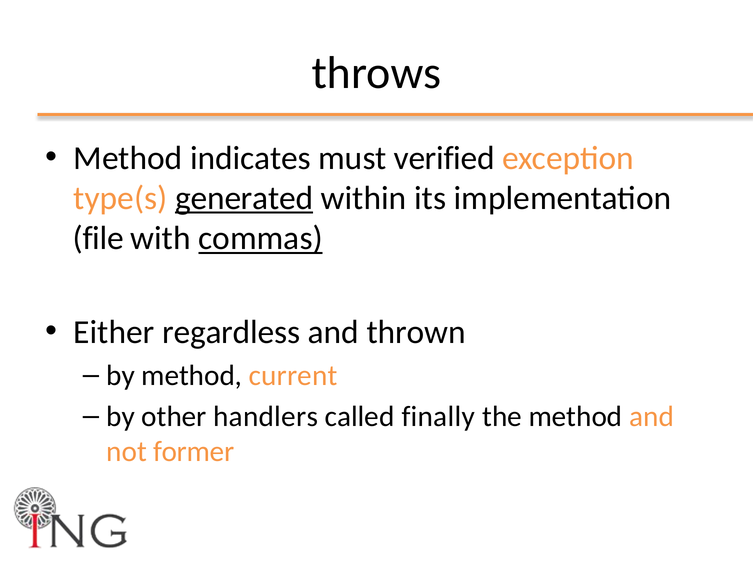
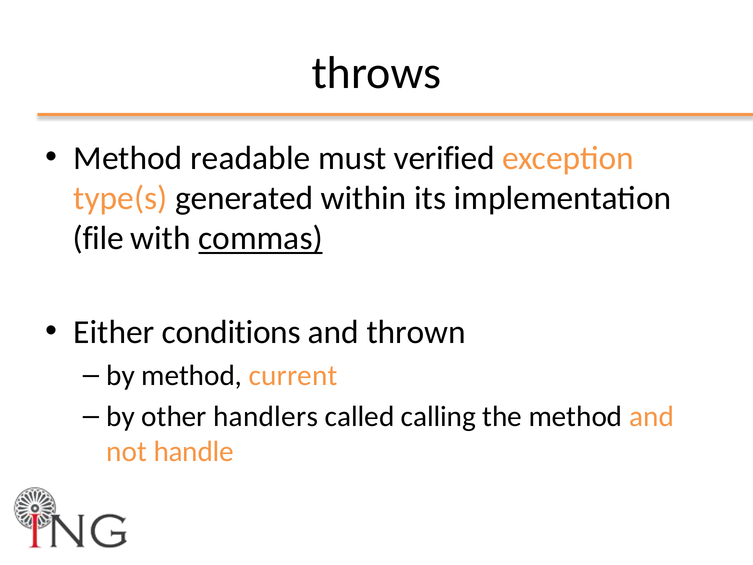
indicates: indicates -> readable (250, 158)
generated underline: present -> none (244, 198)
regardless: regardless -> conditions (231, 332)
finally: finally -> calling (438, 416)
former: former -> handle (194, 451)
